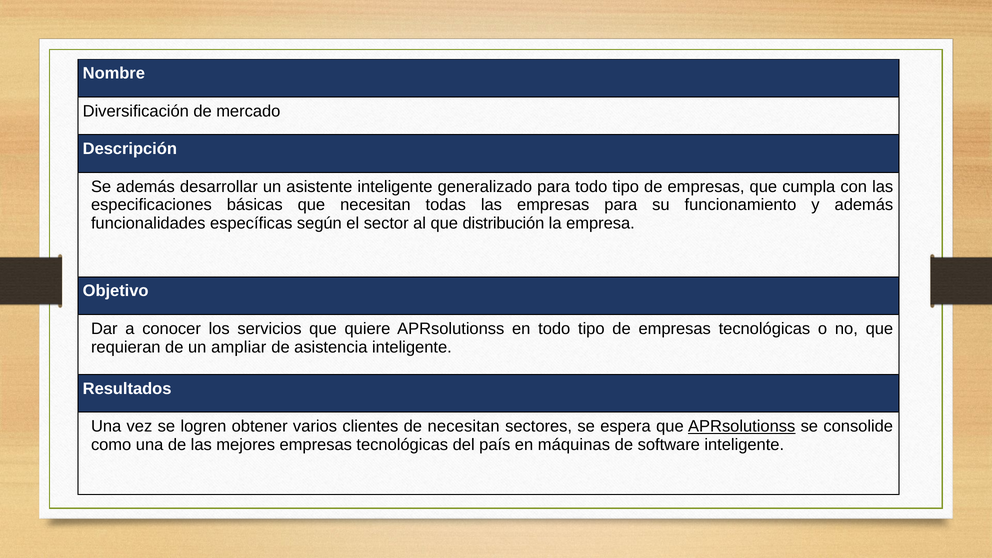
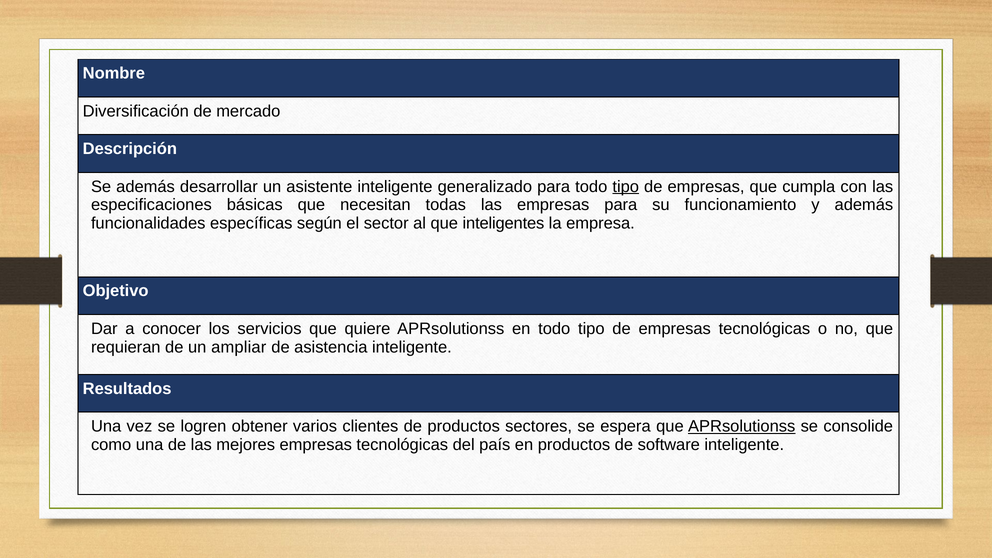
tipo underline: none -> present (626, 187)
distribución: distribución -> inteligentes (503, 223)
de necesitan: necesitan -> productos (464, 426)
en máquinas: máquinas -> productos (574, 445)
